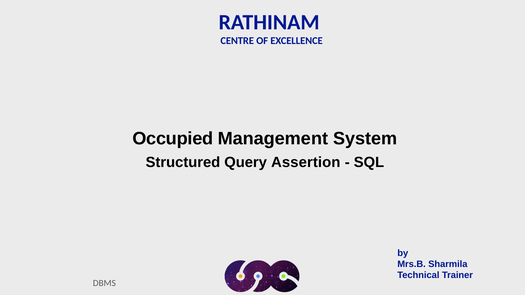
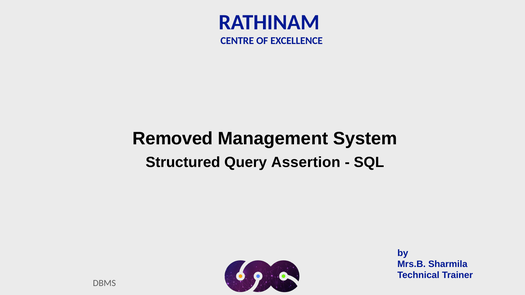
Occupied: Occupied -> Removed (173, 139)
